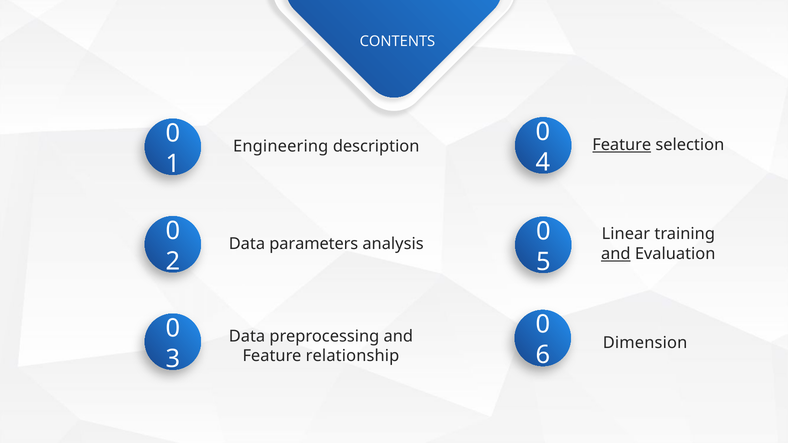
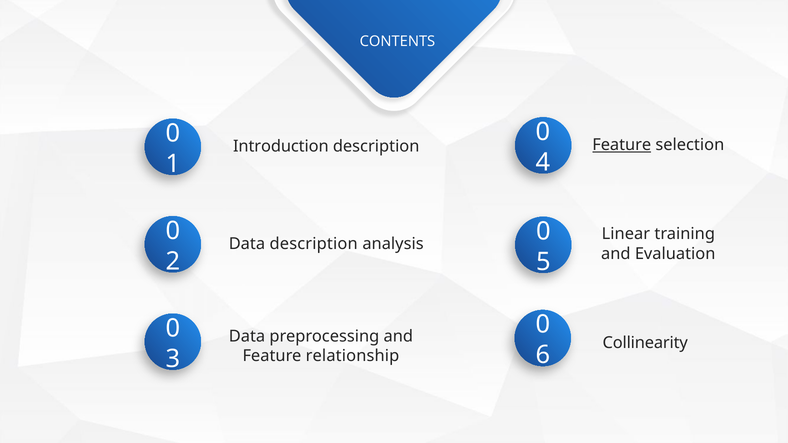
Engineering: Engineering -> Introduction (281, 146)
Data parameters: parameters -> description (314, 244)
and underline: present -> none (616, 254)
Dimension: Dimension -> Collinearity (645, 343)
